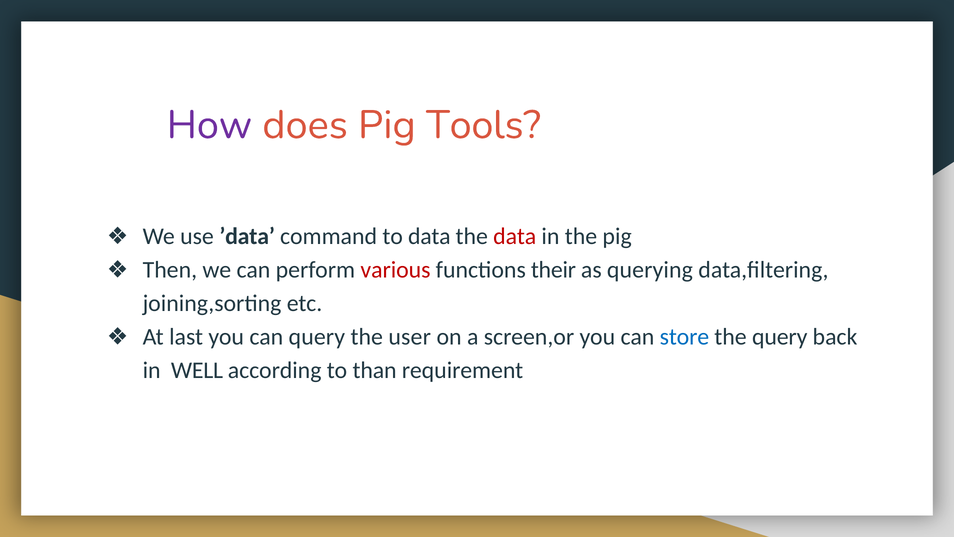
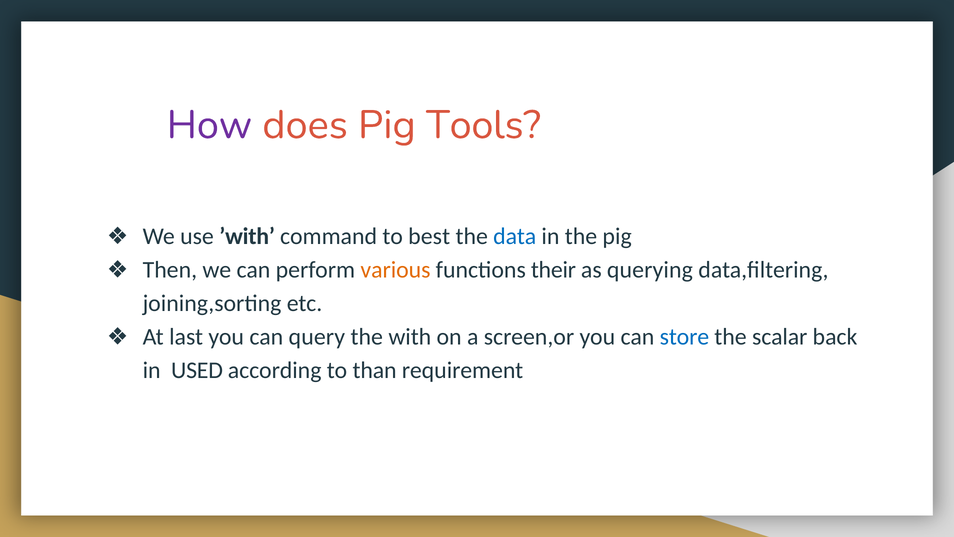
’data: ’data -> ’with (247, 236)
to data: data -> best (429, 236)
data colour: red -> blue (515, 236)
various colour: red -> orange (395, 270)
user: user -> with (410, 337)
the query: query -> scalar (780, 337)
WELL: WELL -> USED (197, 370)
